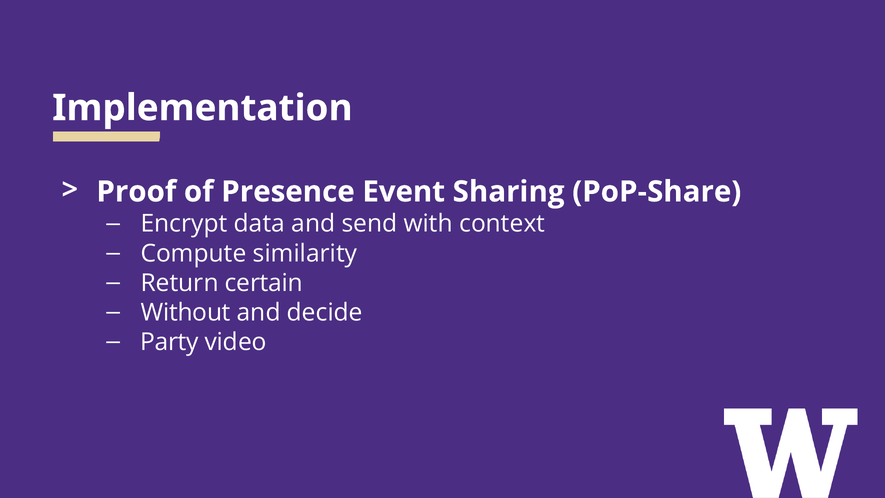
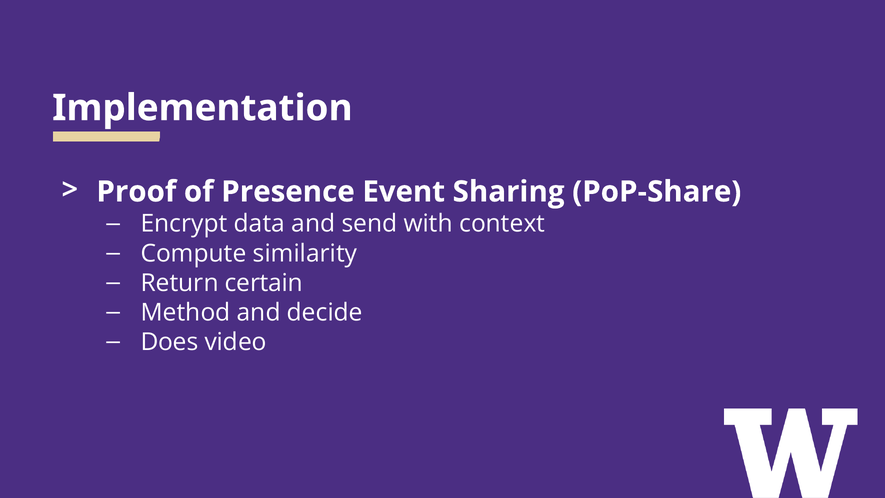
Without: Without -> Method (186, 312)
Party: Party -> Does (169, 342)
